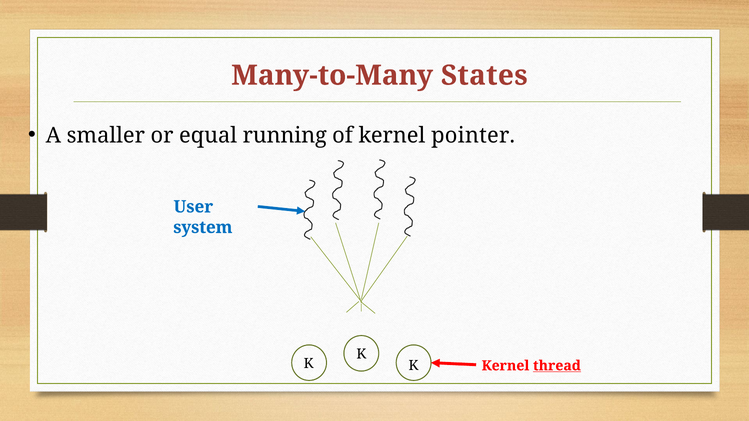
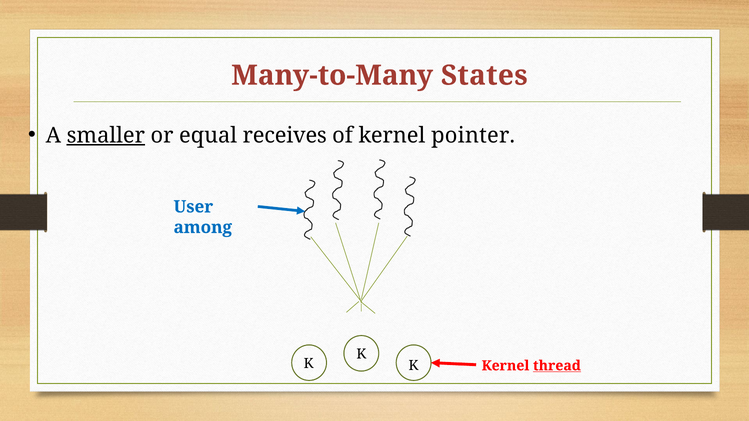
smaller underline: none -> present (106, 136)
running: running -> receives (285, 136)
system: system -> among (203, 228)
